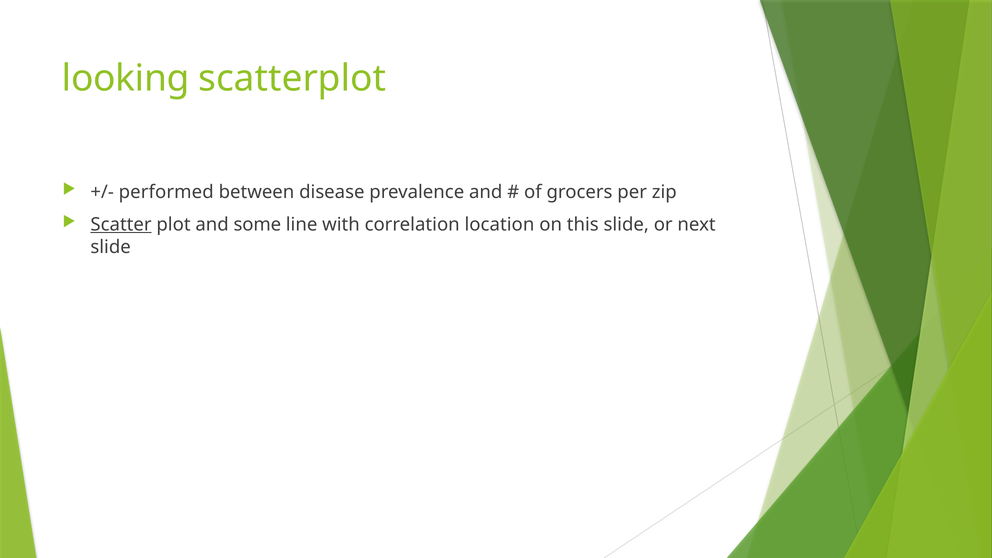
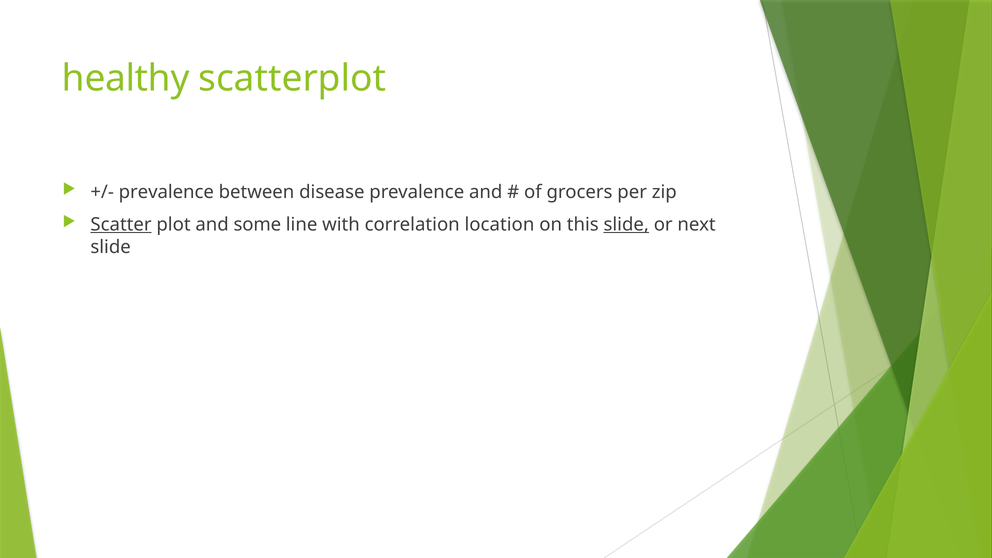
looking: looking -> healthy (126, 78)
performed: performed -> prevalence (166, 192)
slide underline: none -> present (626, 225)
